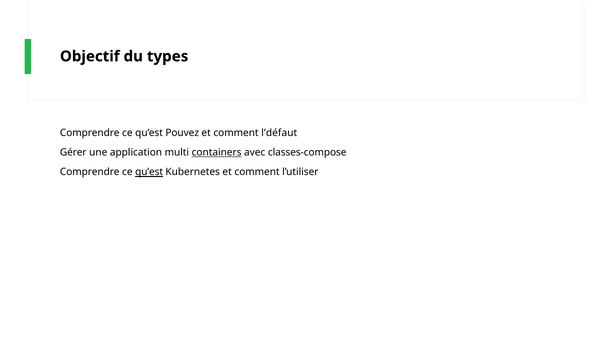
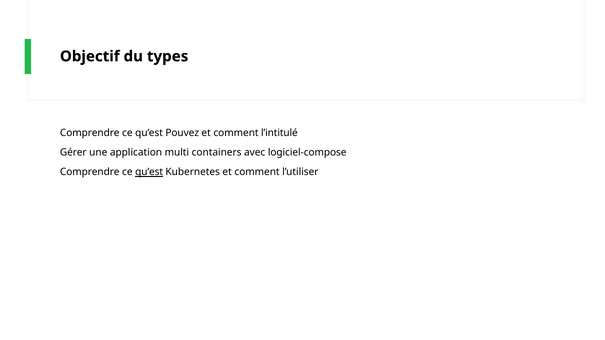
l’défaut: l’défaut -> l’intitulé (279, 133)
containers underline: present -> none (217, 153)
classes-compose: classes-compose -> logiciel-compose (307, 153)
